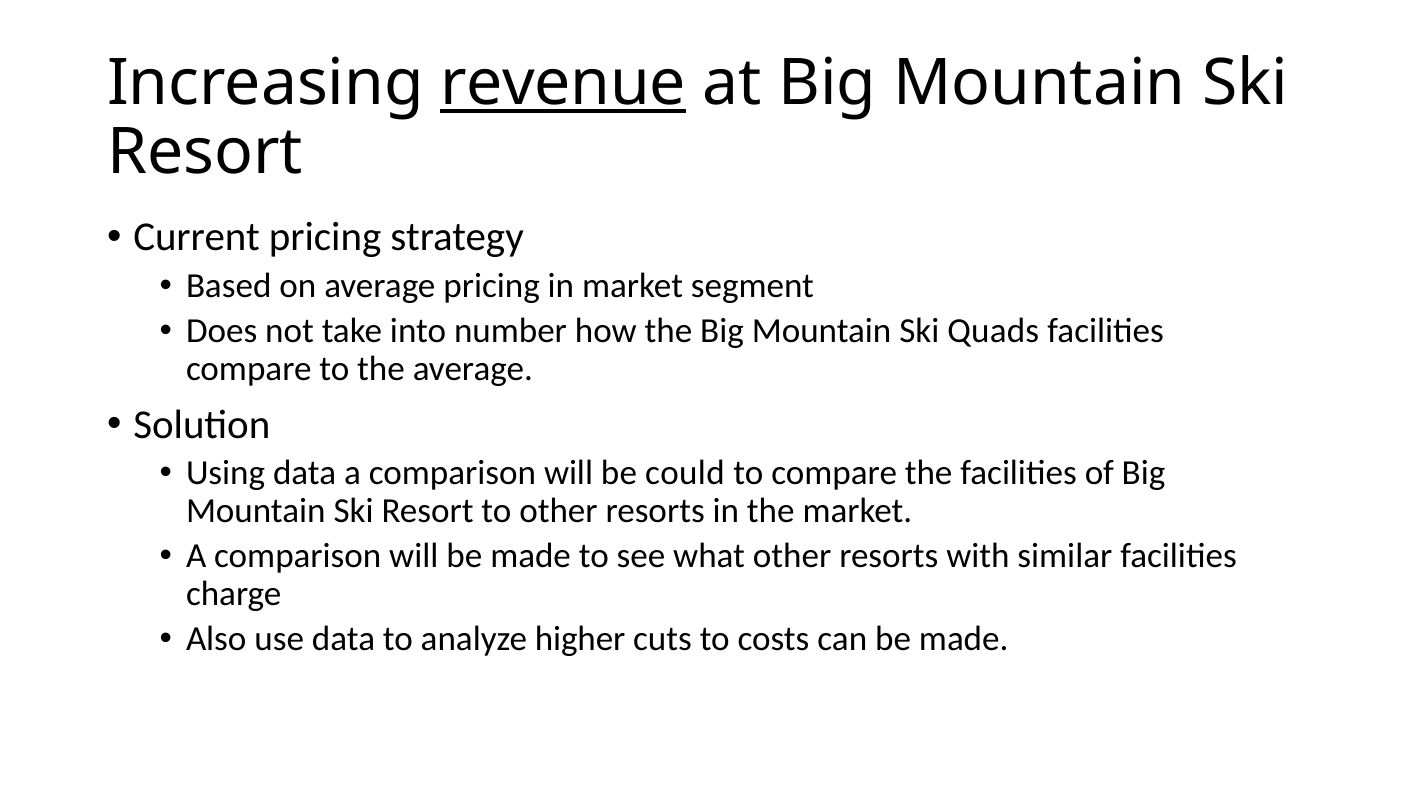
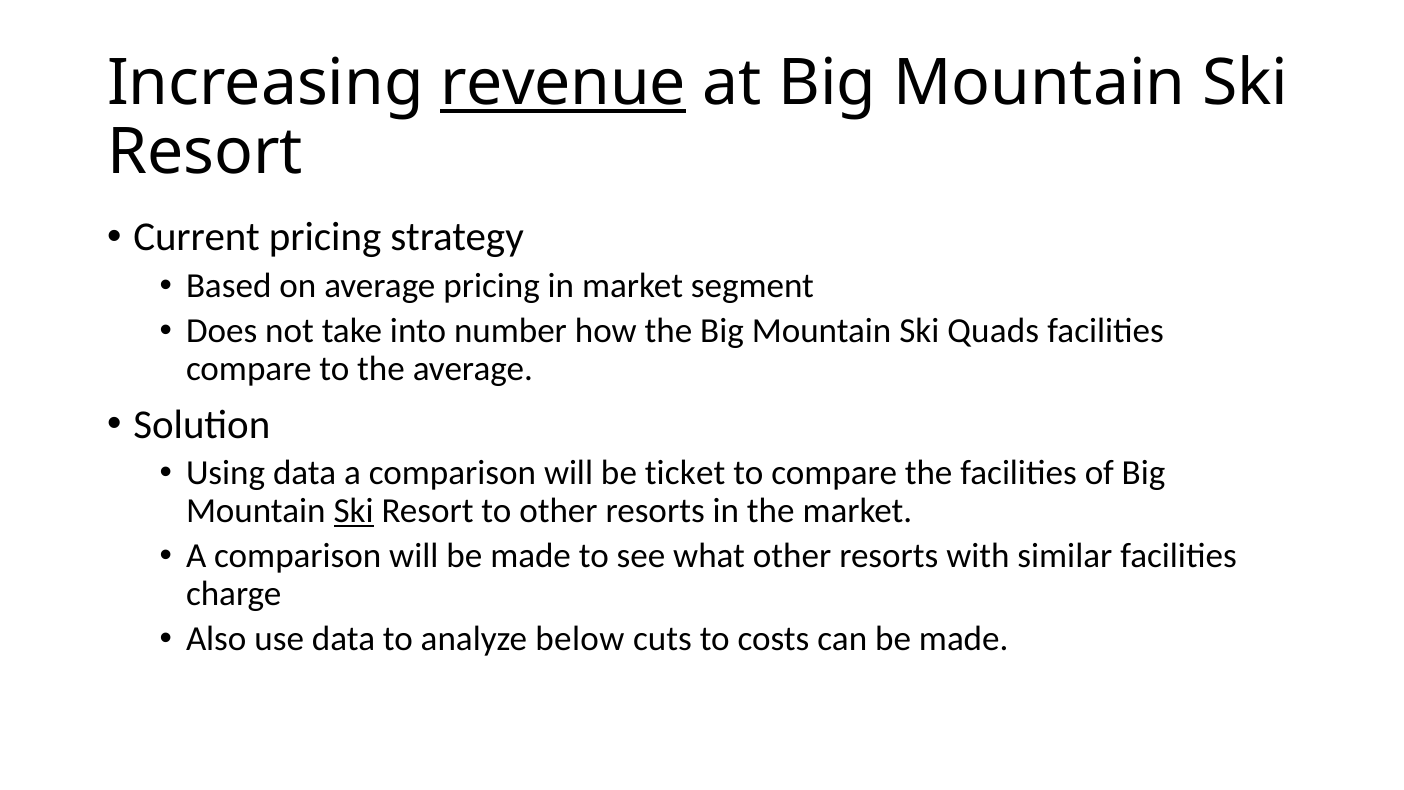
could: could -> ticket (685, 473)
Ski underline: none -> present (354, 511)
higher: higher -> below (580, 639)
